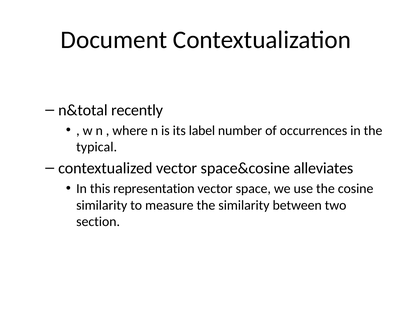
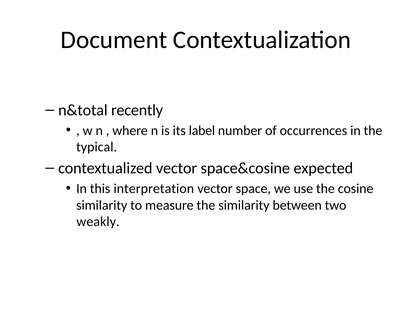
alleviates: alleviates -> expected (323, 168)
representation: representation -> interpretation (154, 189)
section: section -> weakly (98, 222)
